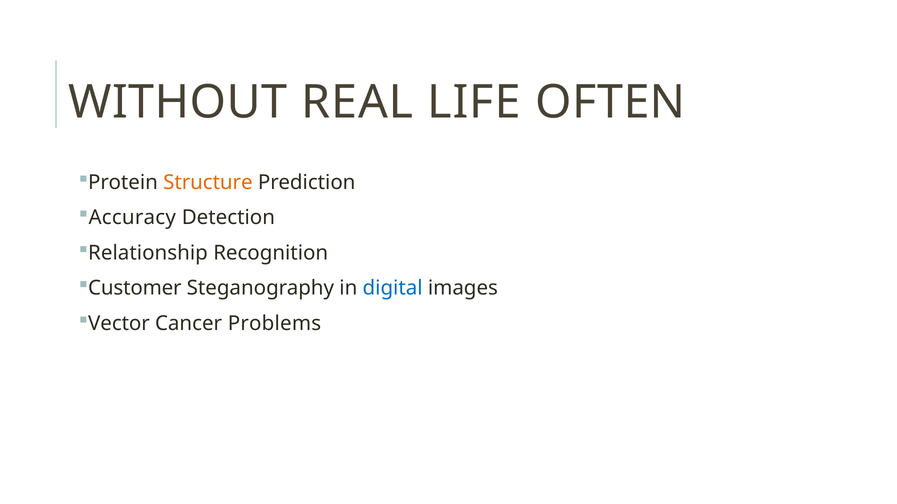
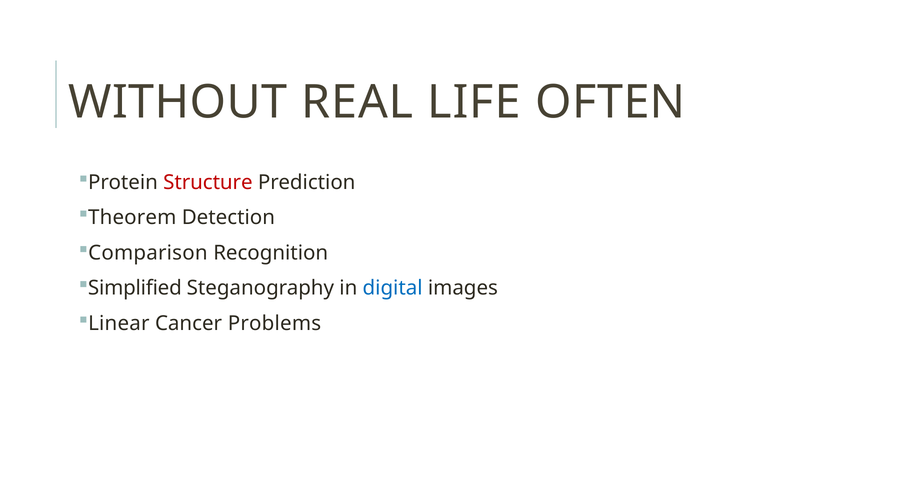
Structure colour: orange -> red (208, 183)
Accuracy: Accuracy -> Theorem (132, 218)
Relationship: Relationship -> Comparison (148, 253)
Customer: Customer -> Simplified (135, 288)
Vector: Vector -> Linear (119, 324)
